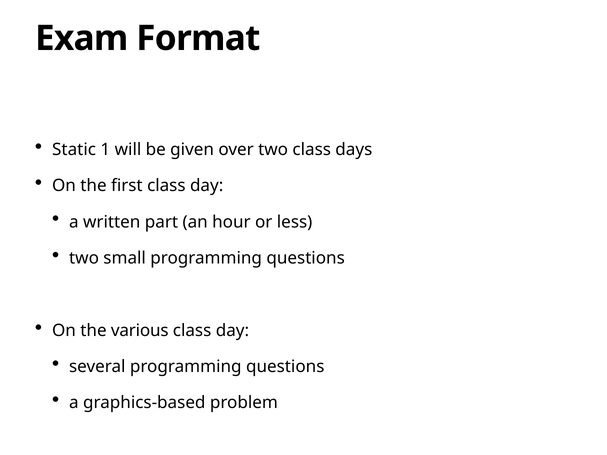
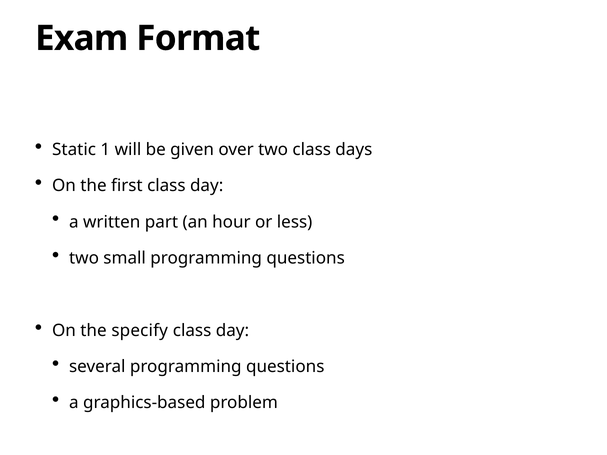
various: various -> specify (140, 331)
